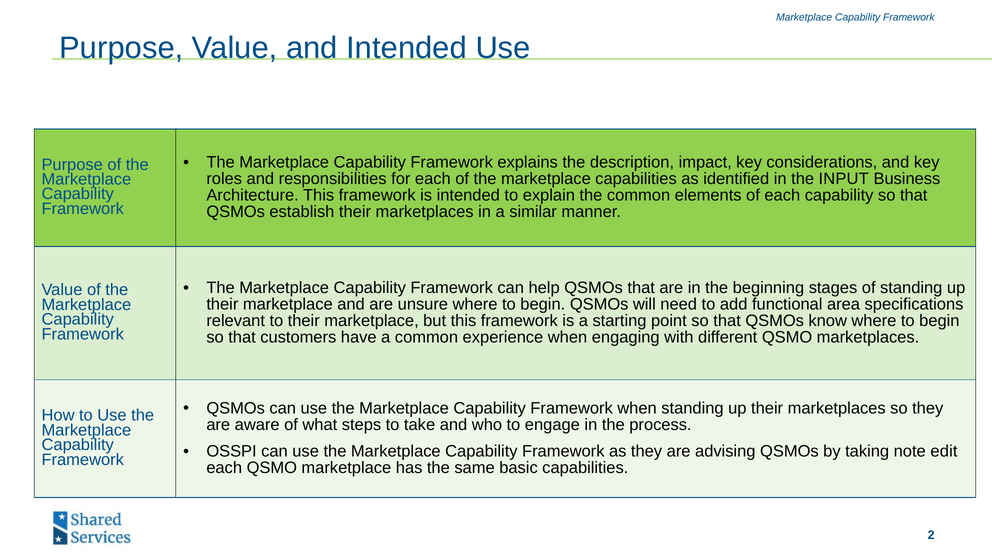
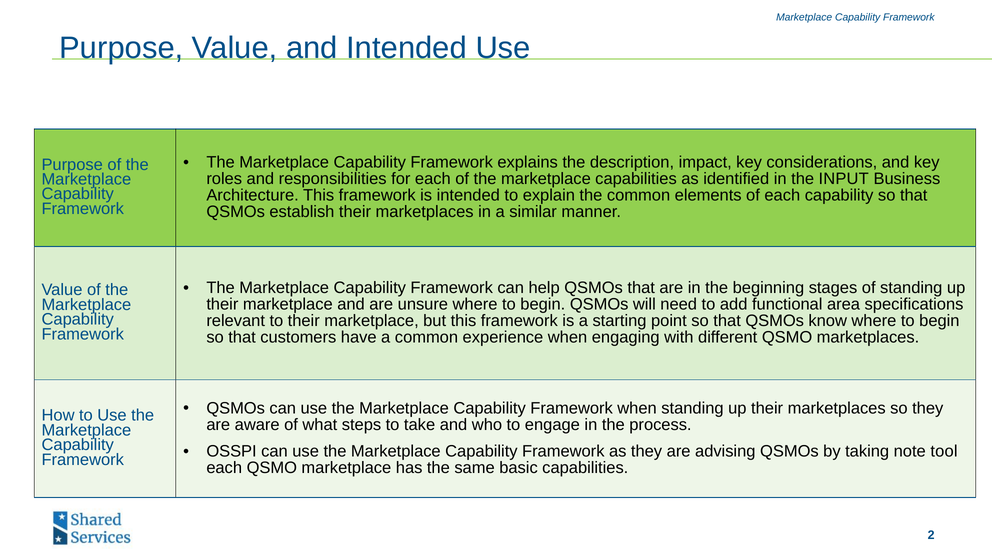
edit: edit -> tool (944, 452)
